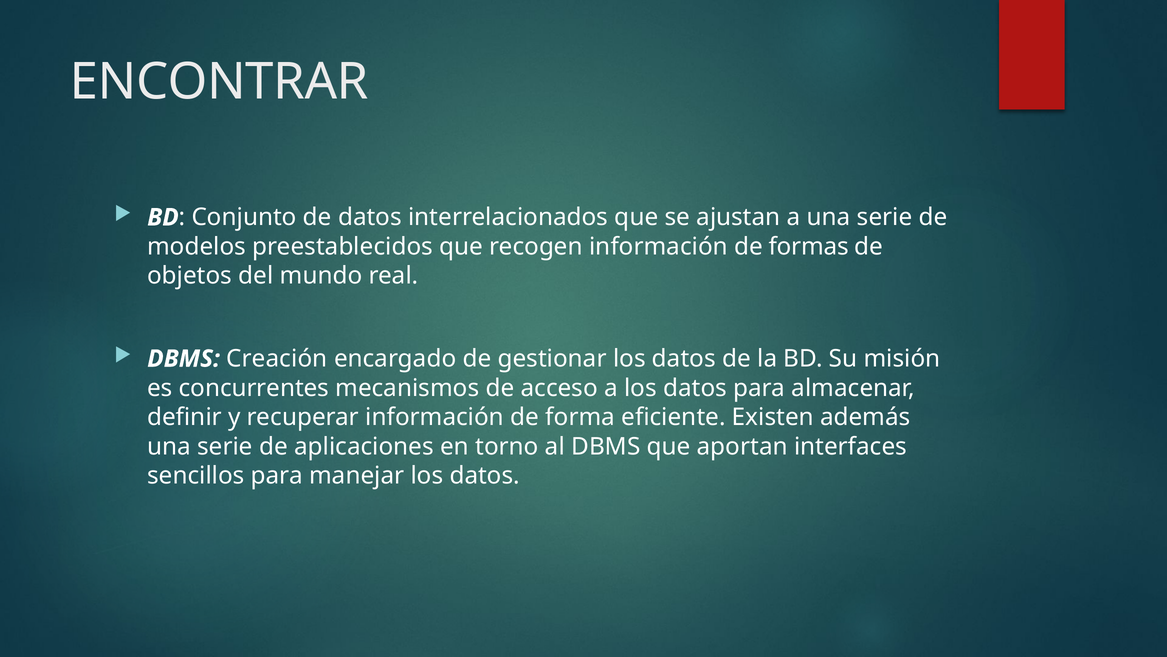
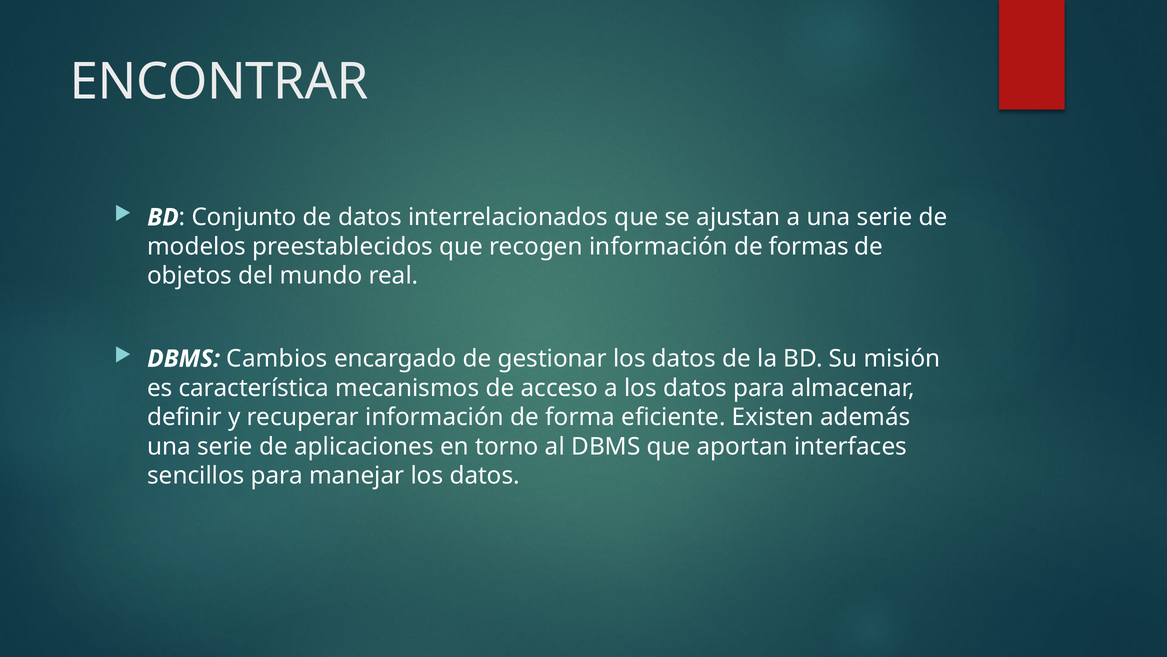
Creación: Creación -> Cambios (277, 358)
concurrentes: concurrentes -> característica (254, 388)
